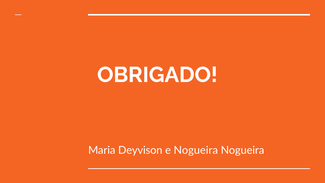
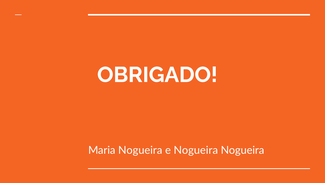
Maria Deyvison: Deyvison -> Nogueira (140, 150)
